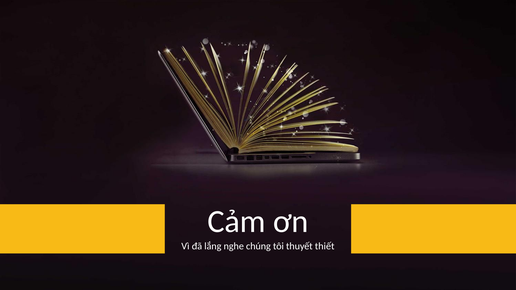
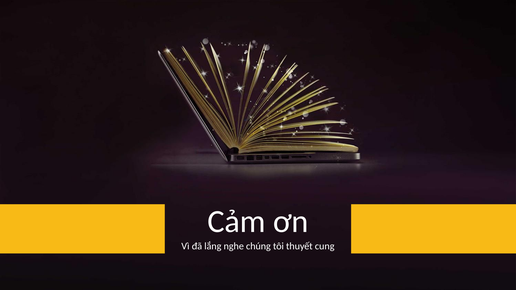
thiết: thiết -> cung (325, 246)
